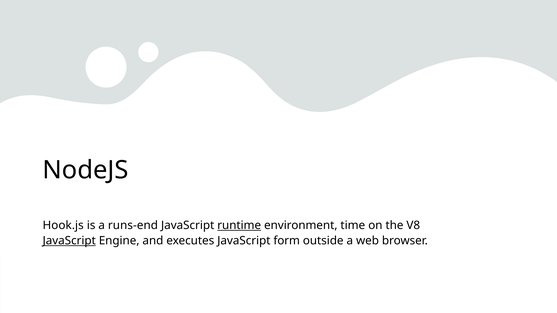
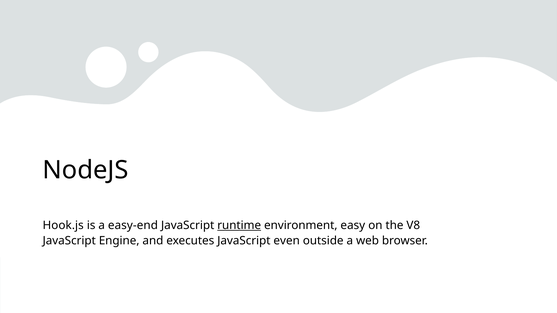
runs-end: runs-end -> easy-end (133, 225)
time: time -> easy (353, 225)
JavaScript underline: present -> none (69, 241)
form: form -> even (287, 241)
